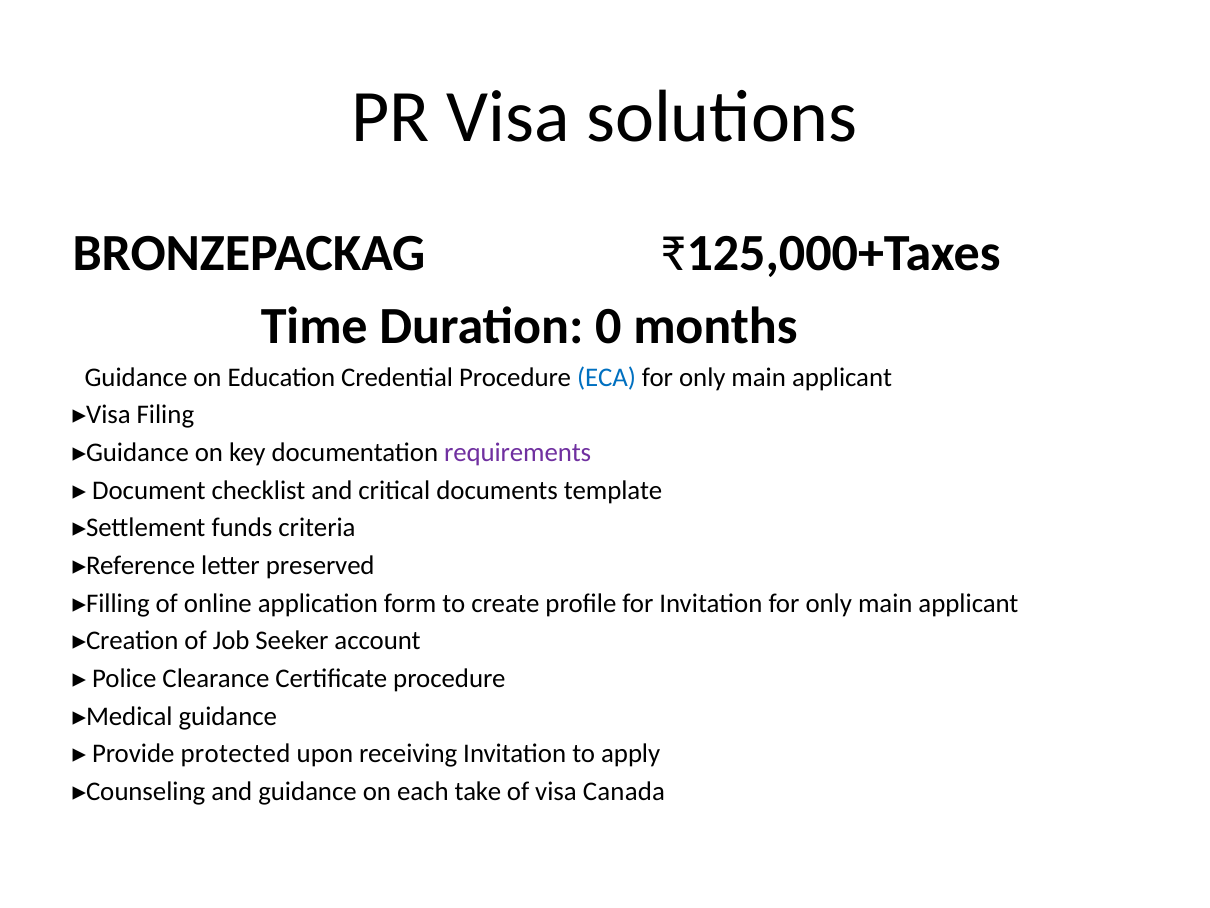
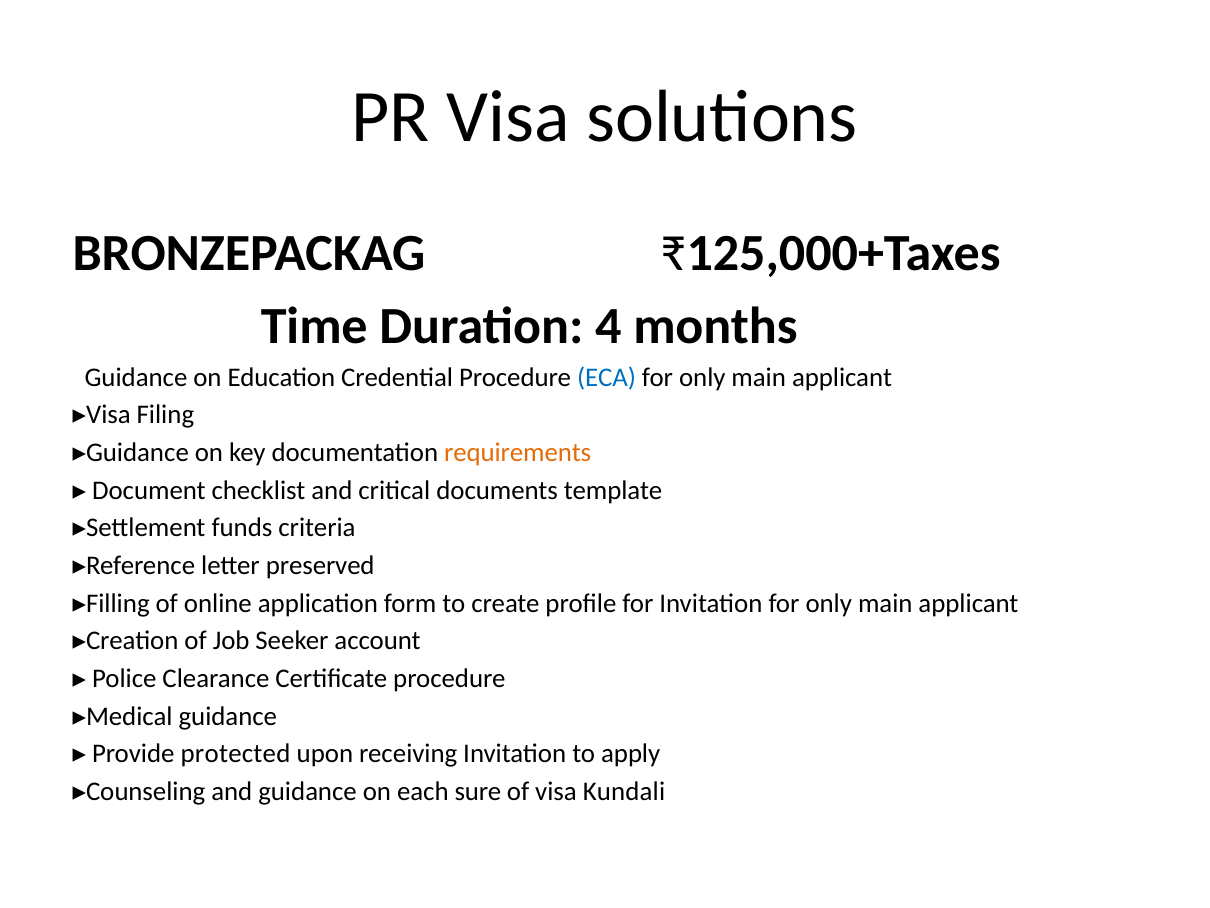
0: 0 -> 4 (608, 326)
requirements colour: purple -> orange (518, 452)
take: take -> sure (478, 791)
Canada: Canada -> Kundali (624, 791)
